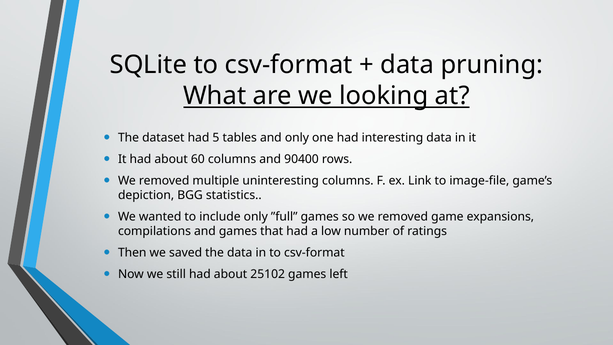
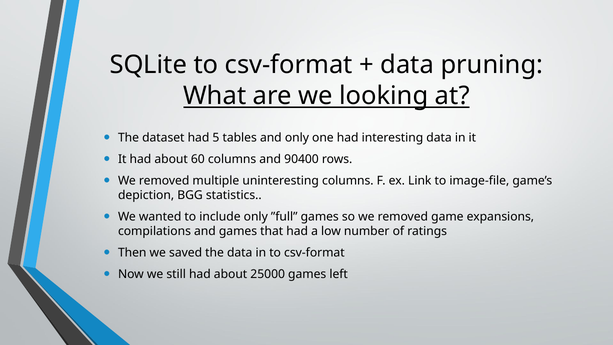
25102: 25102 -> 25000 (268, 274)
